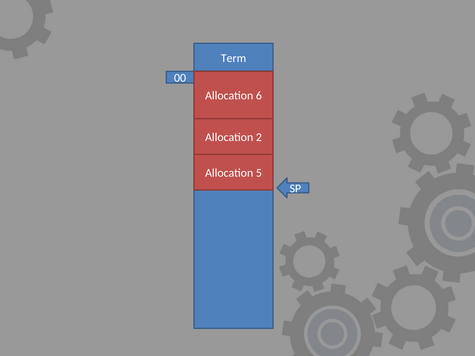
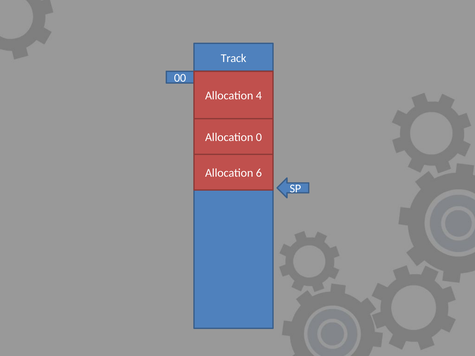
Term: Term -> Track (234, 58)
6: 6 -> 4 (259, 96)
2: 2 -> 0 (259, 137)
5: 5 -> 6 (259, 173)
